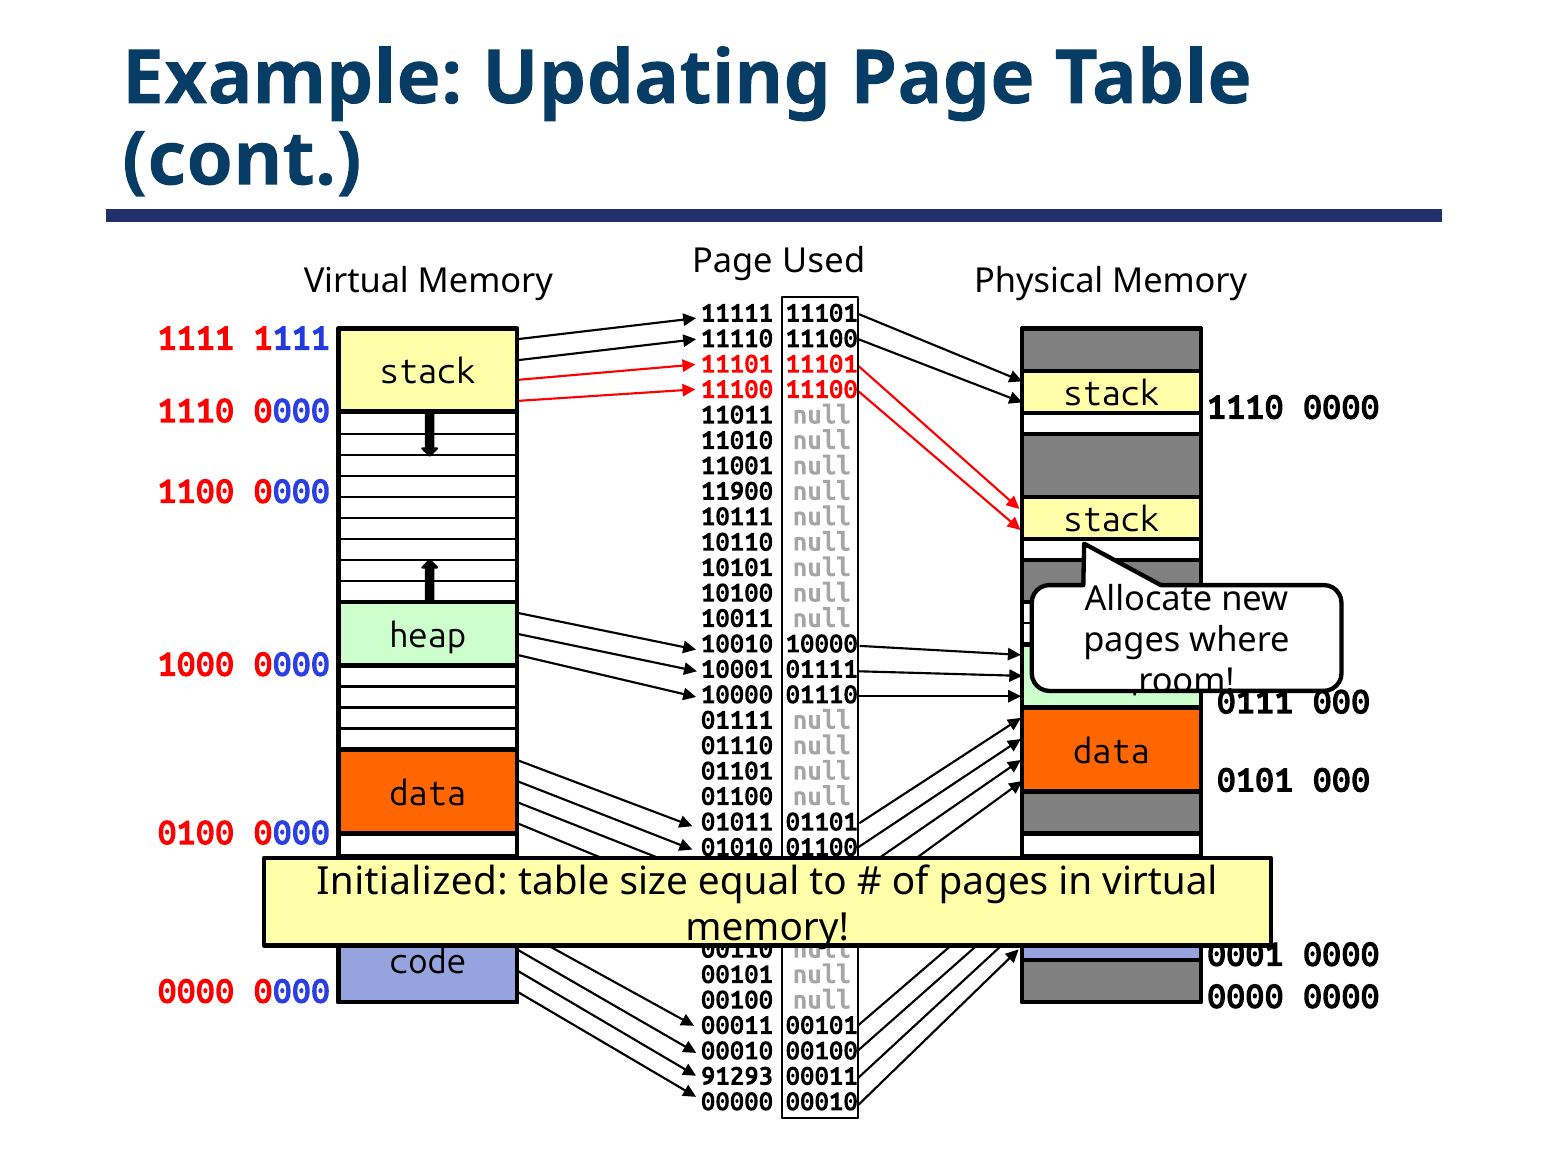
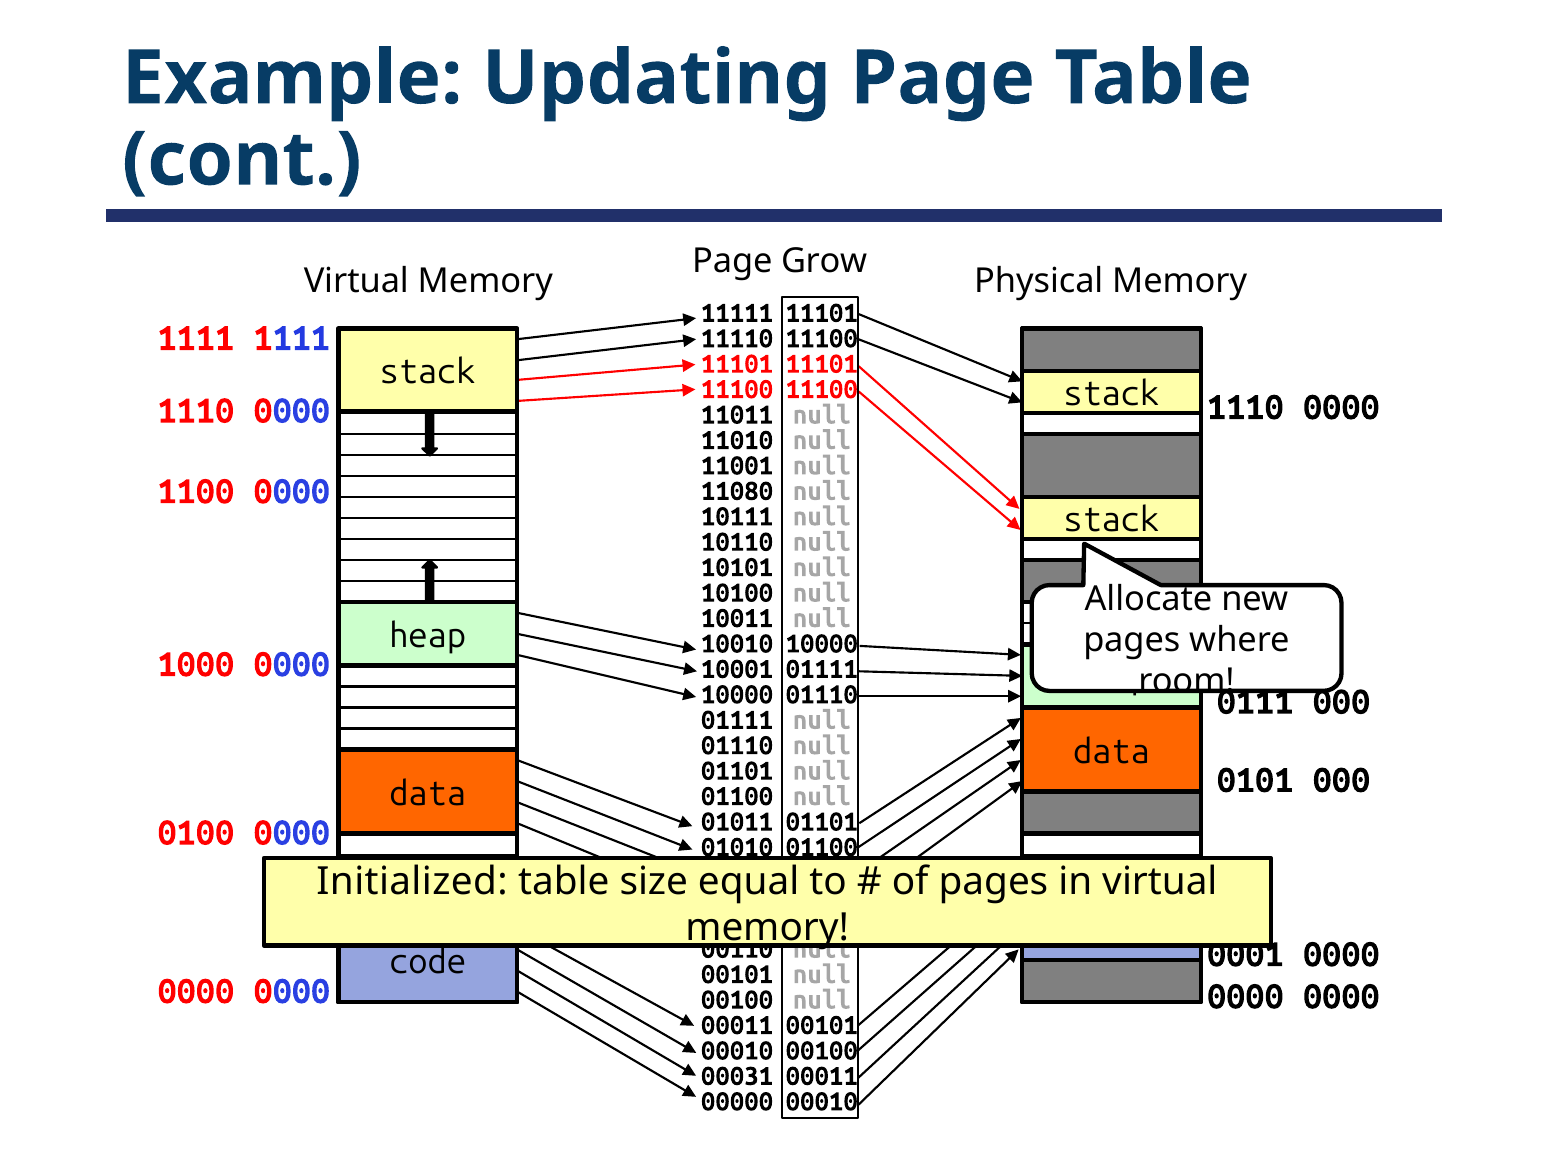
Used: Used -> Grow (824, 261)
11900: 11900 -> 11080 (737, 491)
91293: 91293 -> 00031 (737, 1076)
